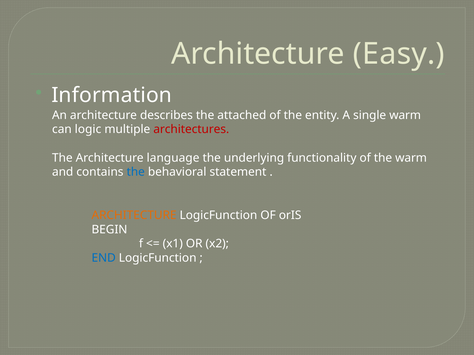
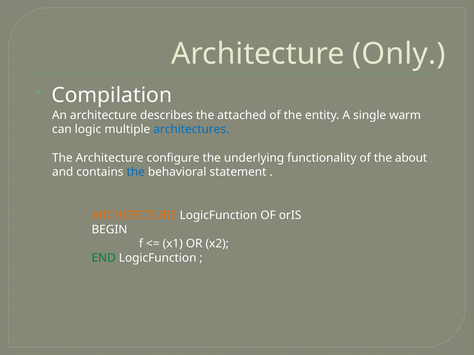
Easy: Easy -> Only (399, 54)
Information: Information -> Compilation (112, 95)
architectures colour: red -> blue (191, 130)
language: language -> configure (173, 158)
the warm: warm -> about (411, 158)
END colour: blue -> green (104, 258)
